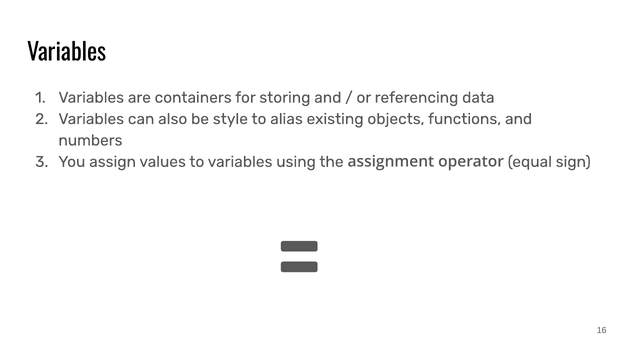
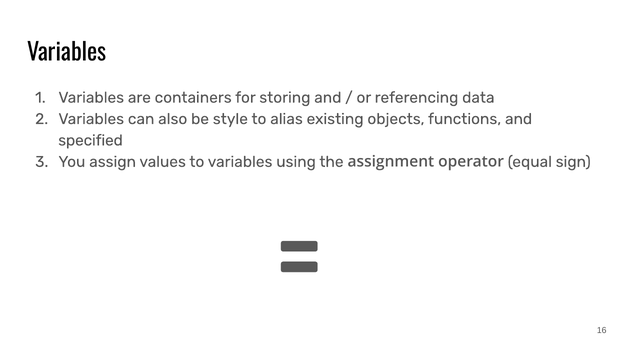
numbers: numbers -> specified (90, 140)
